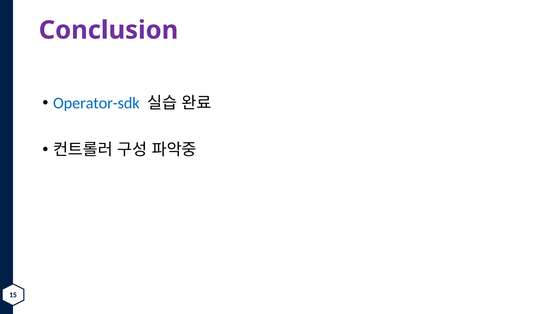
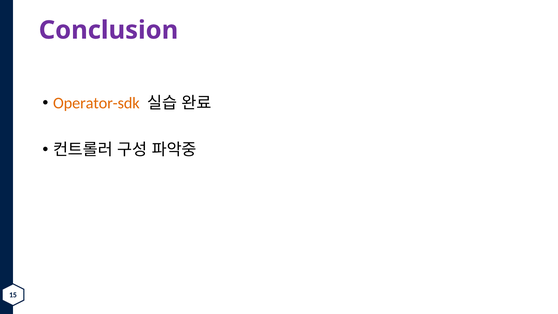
Operator-sdk colour: blue -> orange (96, 103)
